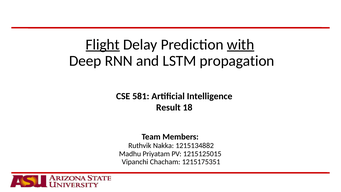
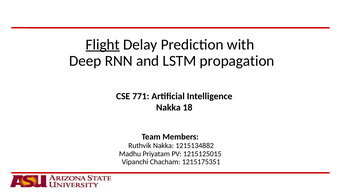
with underline: present -> none (241, 44)
581: 581 -> 771 (141, 96)
Result: Result -> Nakka (168, 107)
